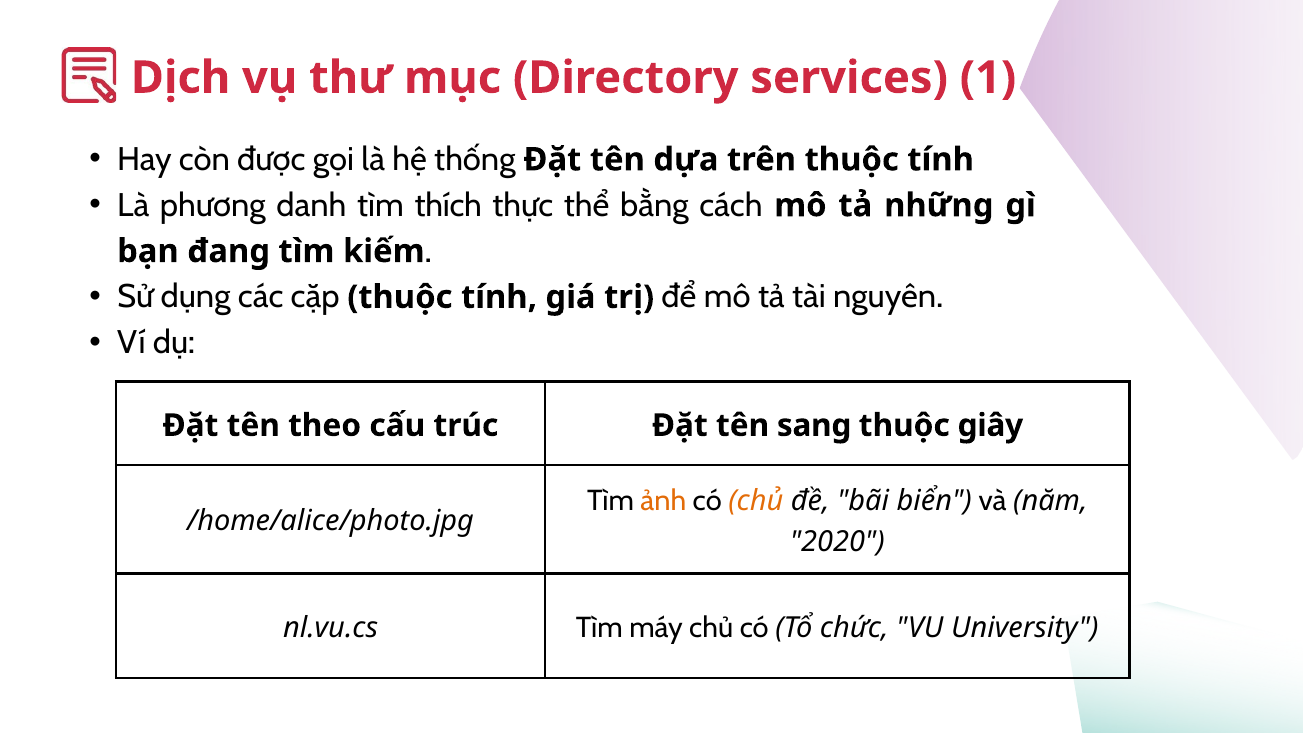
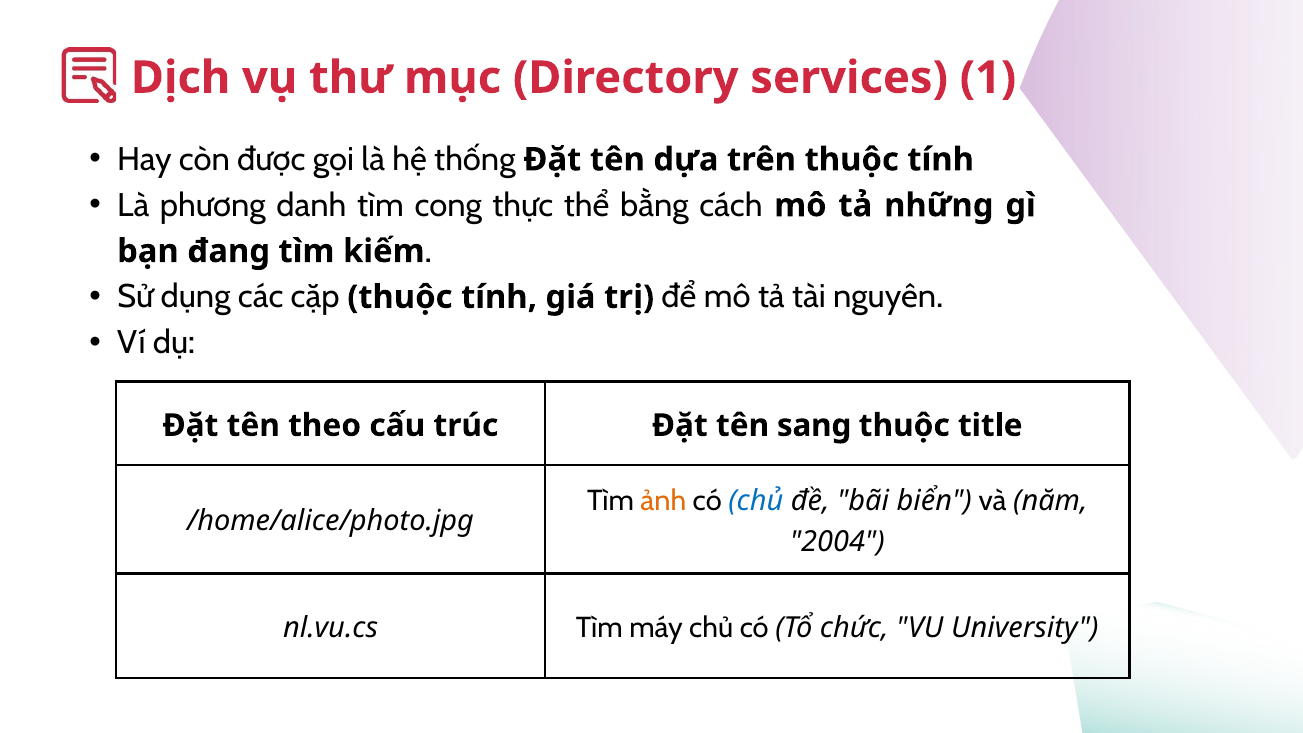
thích: thích -> cong (448, 205)
giây: giây -> title (990, 425)
chủ colour: orange -> blue (756, 501)
2020: 2020 -> 2004 (837, 542)
